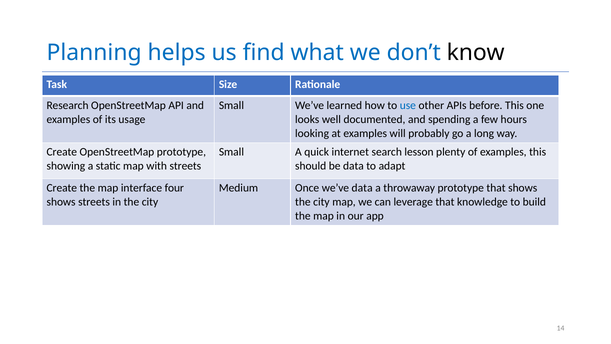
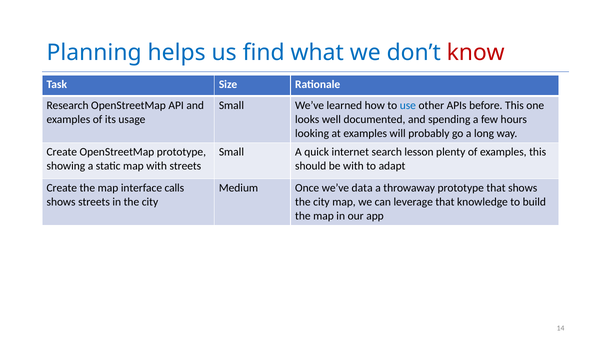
know colour: black -> red (476, 53)
be data: data -> with (353, 166)
four: four -> calls (174, 188)
